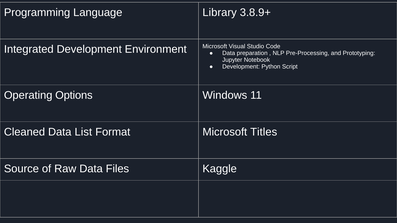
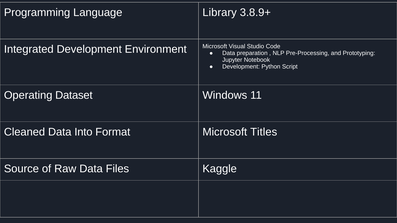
Options: Options -> Dataset (74, 95)
List: List -> Into (83, 132)
